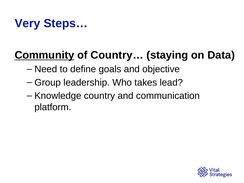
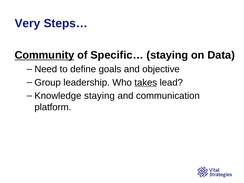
Country…: Country… -> Specific… (117, 55)
takes underline: none -> present (146, 83)
Knowledge country: country -> staying (99, 96)
